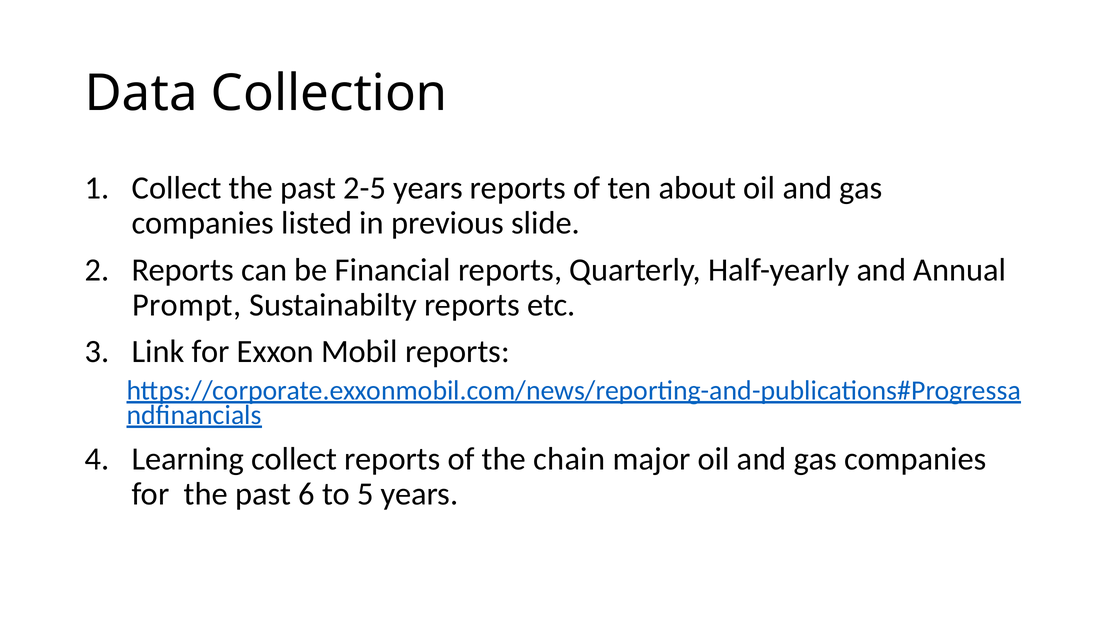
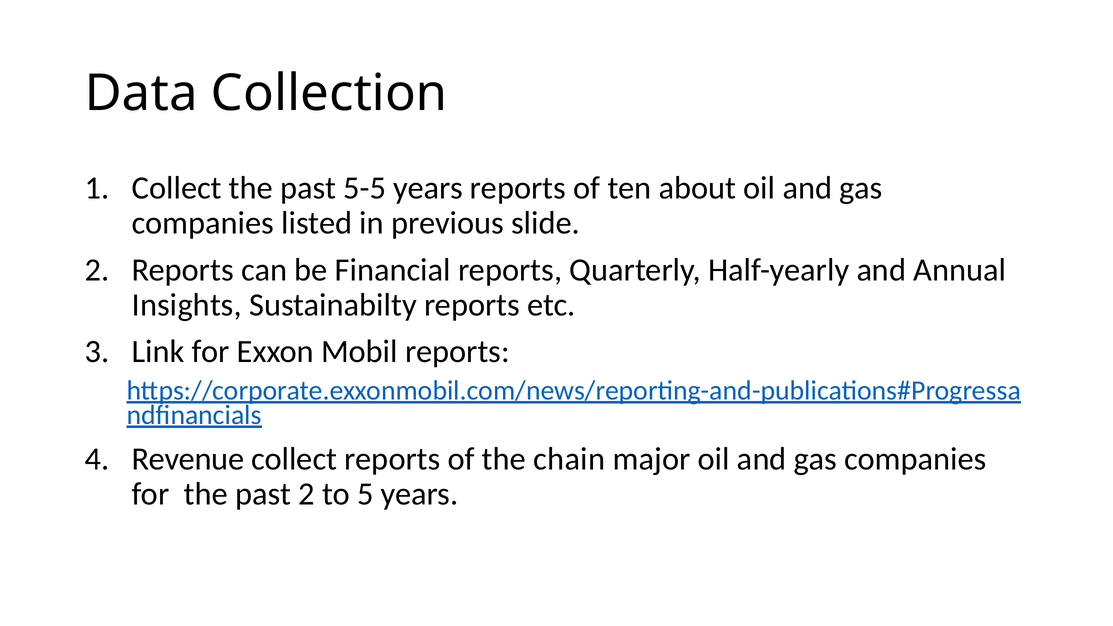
2-5: 2-5 -> 5-5 (365, 188)
Prompt: Prompt -> Insights (187, 305)
Learning: Learning -> Revenue (188, 459)
past 6: 6 -> 2 (306, 494)
